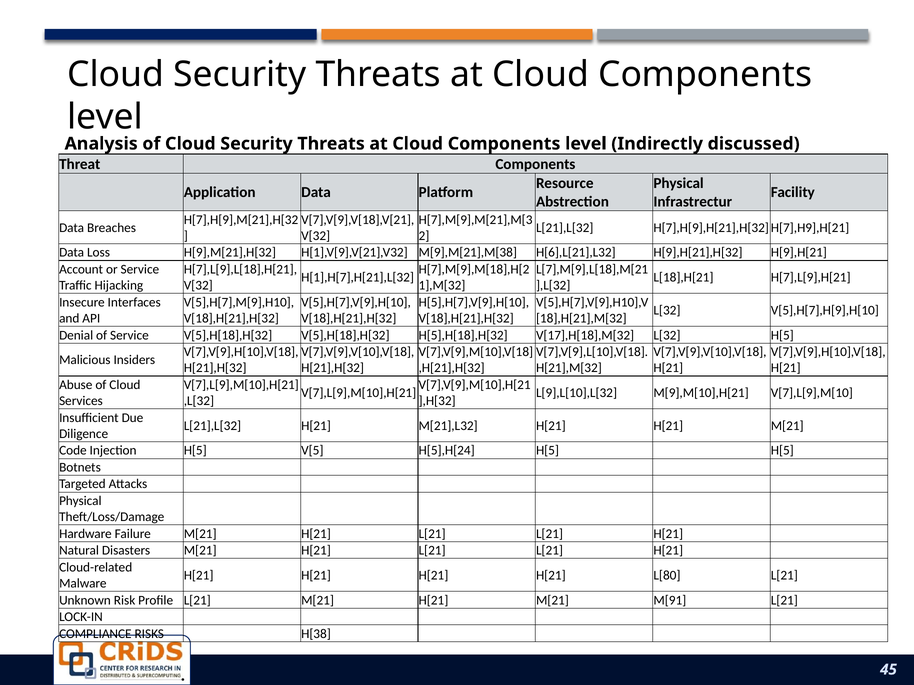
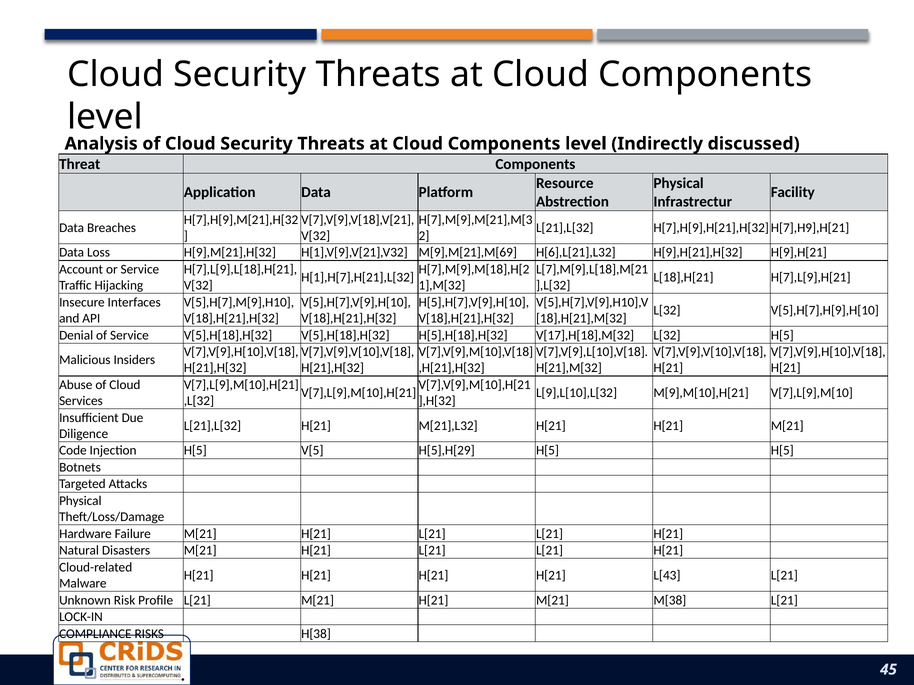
M[9],M[21],M[38: M[9],M[21],M[38 -> M[9],M[21],M[69 (468, 253)
H[5],H[24: H[5],H[24 -> H[5],H[29 (447, 451)
L[80: L[80 -> L[43 (667, 576)
M[91: M[91 -> M[38 (670, 601)
